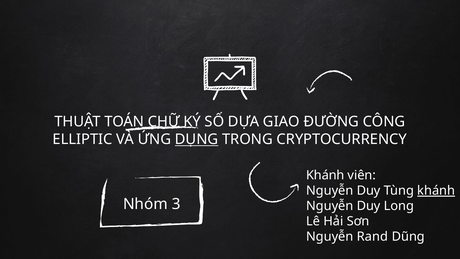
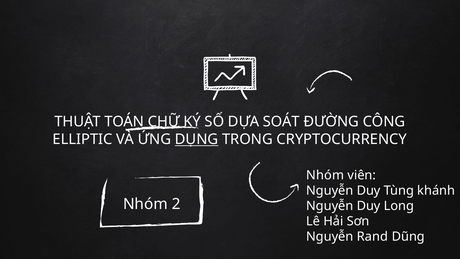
GIAO: GIAO -> SOÁT (281, 122)
Khánh: Khánh -> Nhóm (325, 175)
khánh underline: present -> none (436, 190)
3: 3 -> 2 (176, 204)
